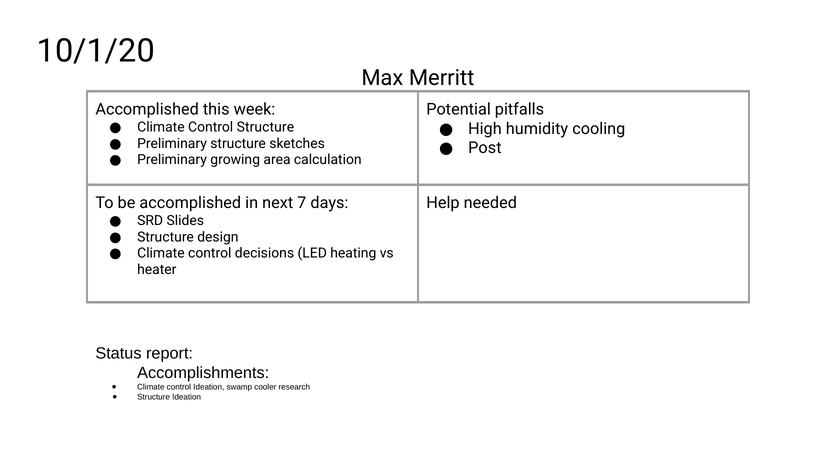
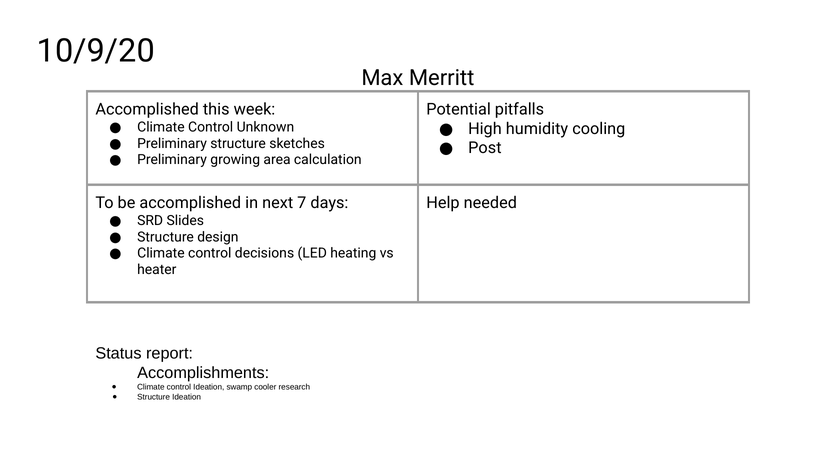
10/1/20: 10/1/20 -> 10/9/20 (96, 51)
Control Structure: Structure -> Unknown (265, 127)
